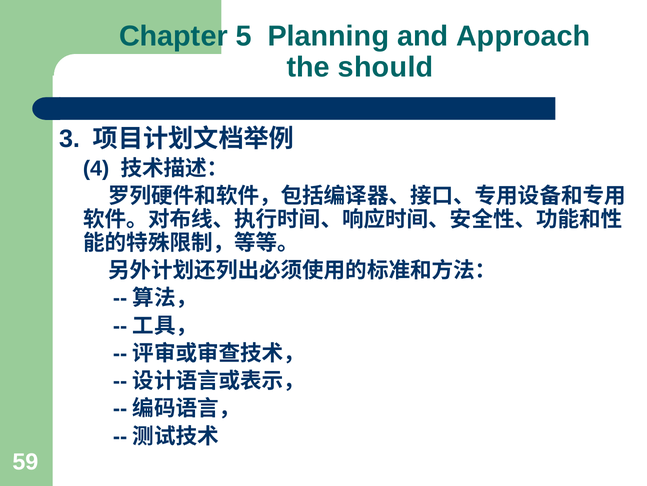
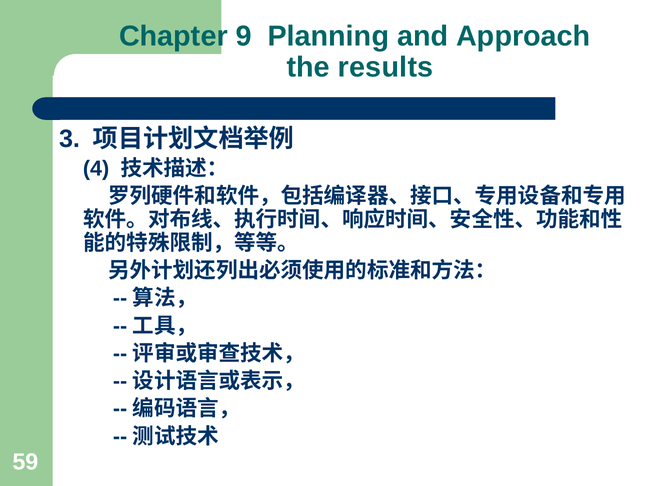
5: 5 -> 9 (244, 36)
should: should -> results (386, 67)
